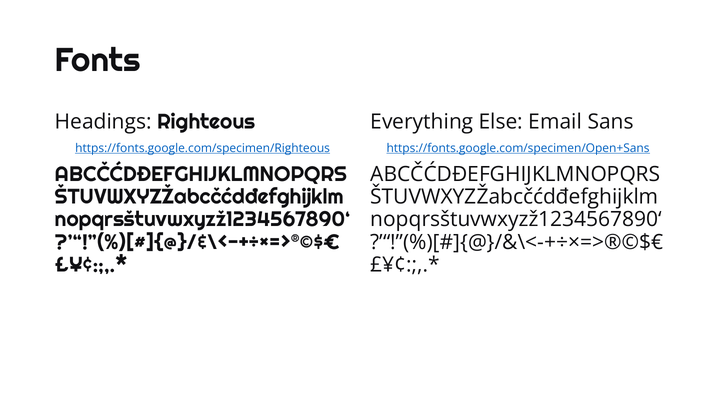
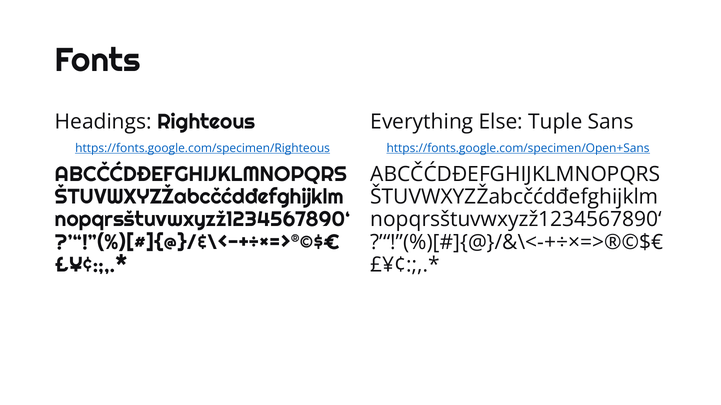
Email: Email -> Tuple (555, 122)
